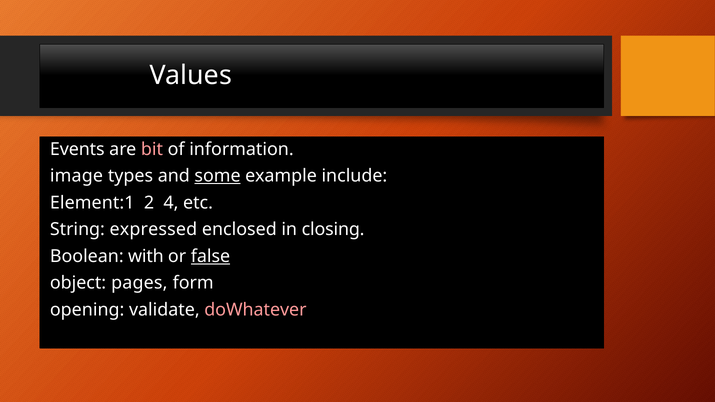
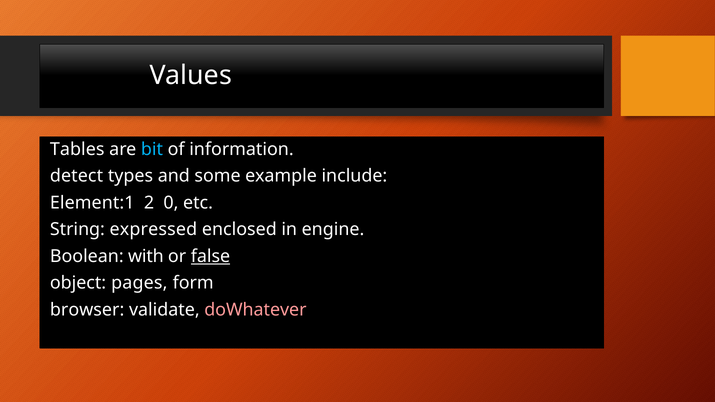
Events: Events -> Tables (77, 149)
bit colour: pink -> light blue (152, 149)
image: image -> detect (77, 176)
some underline: present -> none (218, 176)
4: 4 -> 0 (171, 203)
closing: closing -> engine (333, 230)
opening: opening -> browser (87, 310)
